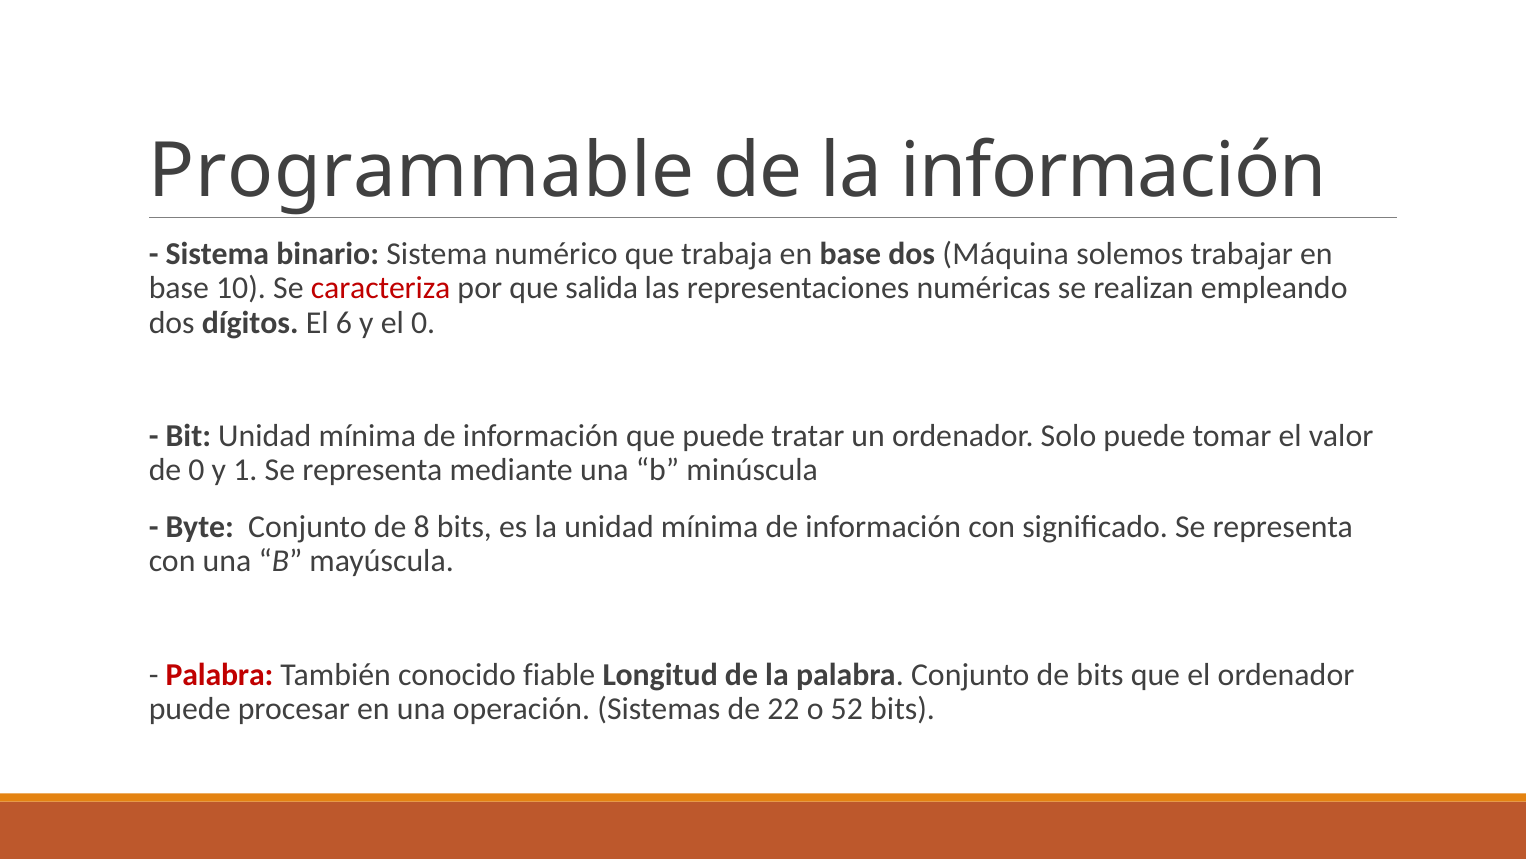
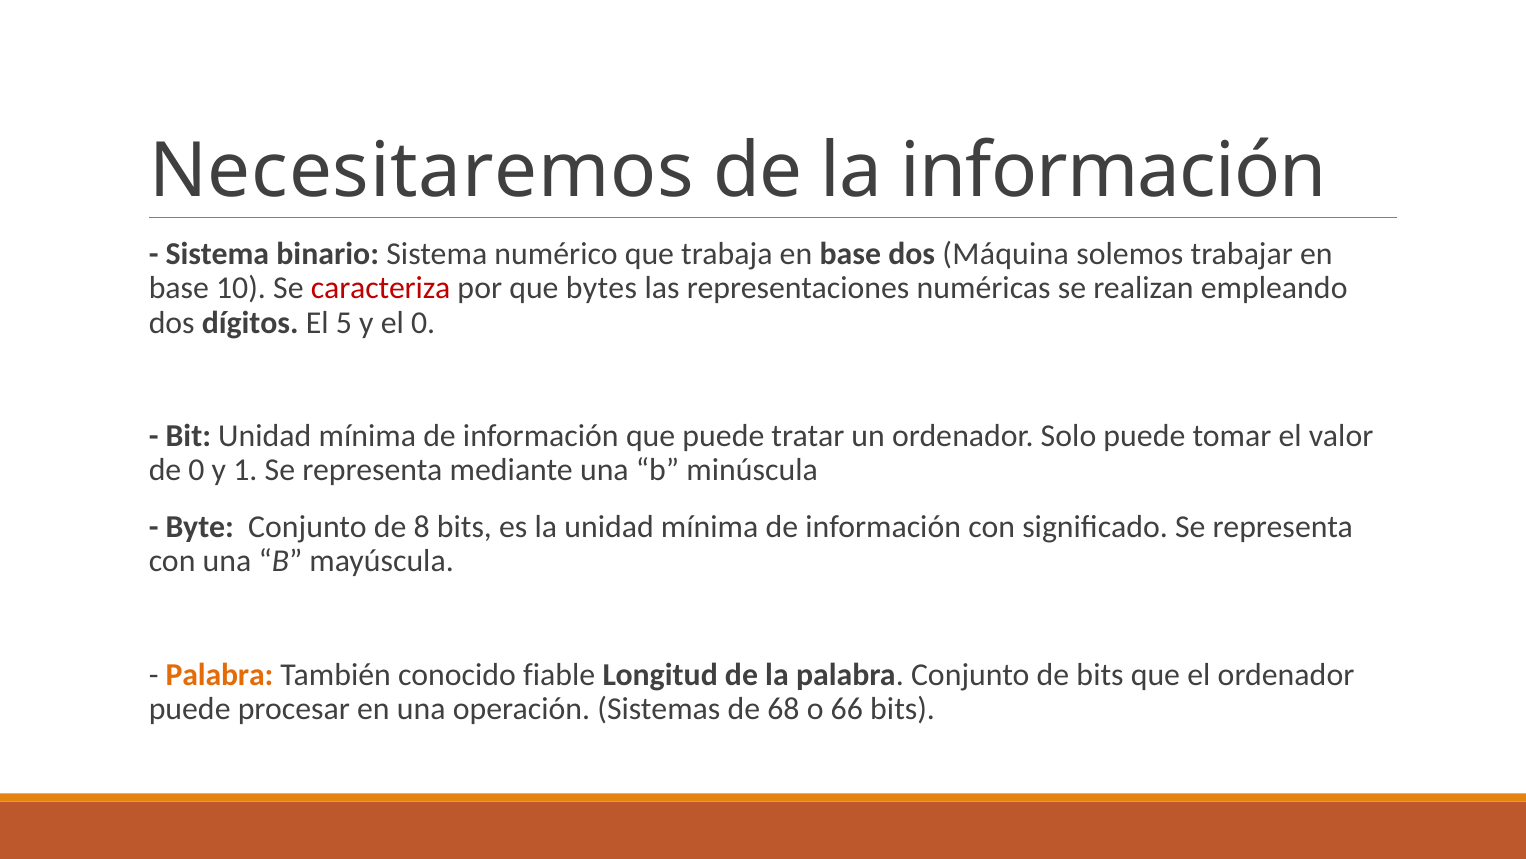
Programmable: Programmable -> Necesitaremos (422, 171)
salida: salida -> bytes (601, 288)
6: 6 -> 5 (344, 322)
Palabra colour: red -> orange (219, 674)
22: 22 -> 68 (783, 708)
52: 52 -> 66 (847, 708)
